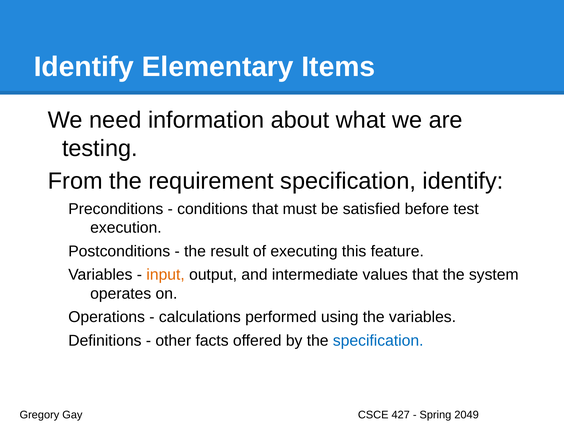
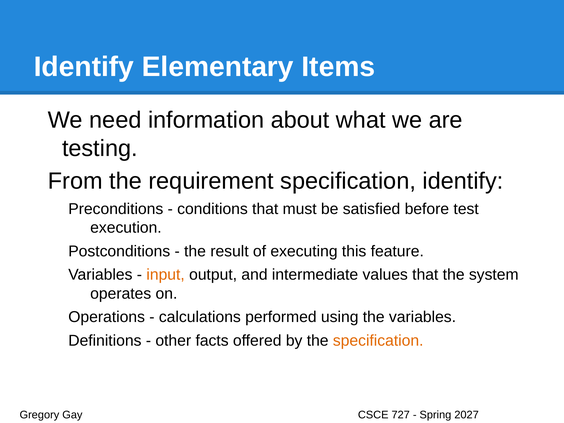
specification colour: blue -> orange (378, 341)
427: 427 -> 727 (401, 415)
2049: 2049 -> 2027 (467, 415)
